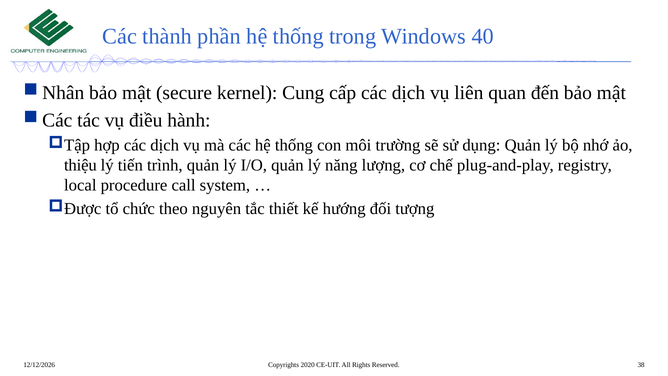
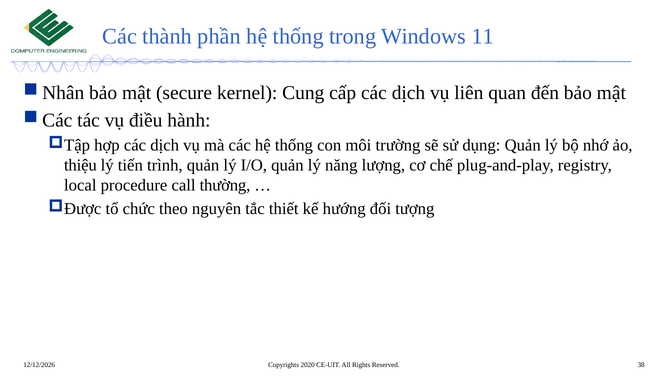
40: 40 -> 11 (483, 36)
system: system -> thường (225, 185)
